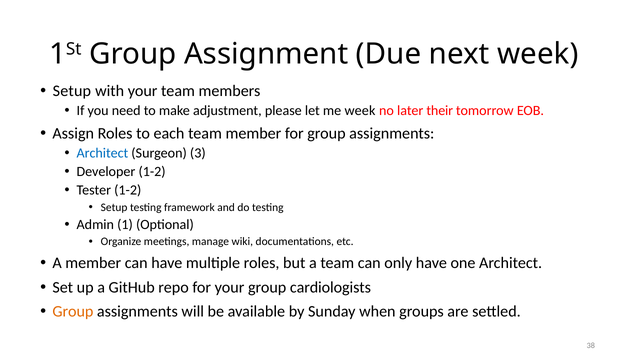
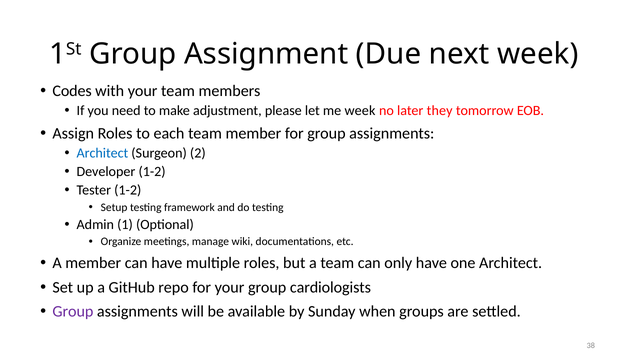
Setup: Setup -> Codes (72, 91)
their: their -> they (440, 111)
3: 3 -> 2 (198, 153)
Group colour: orange -> purple (73, 312)
